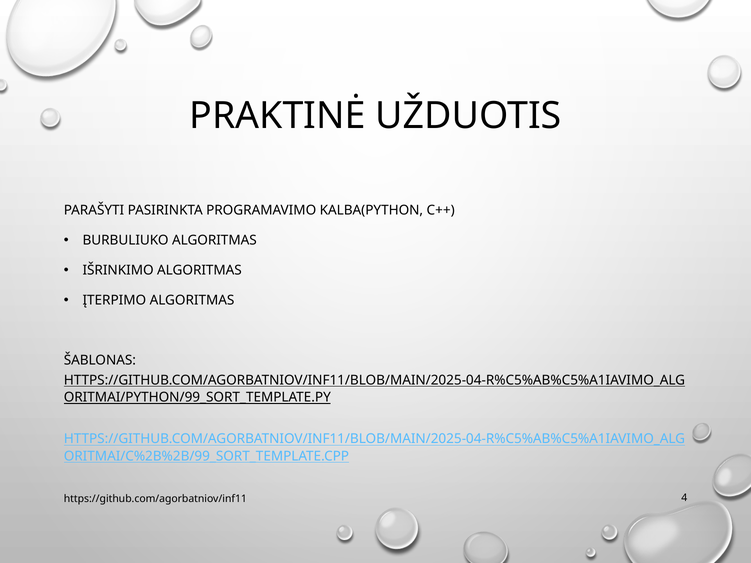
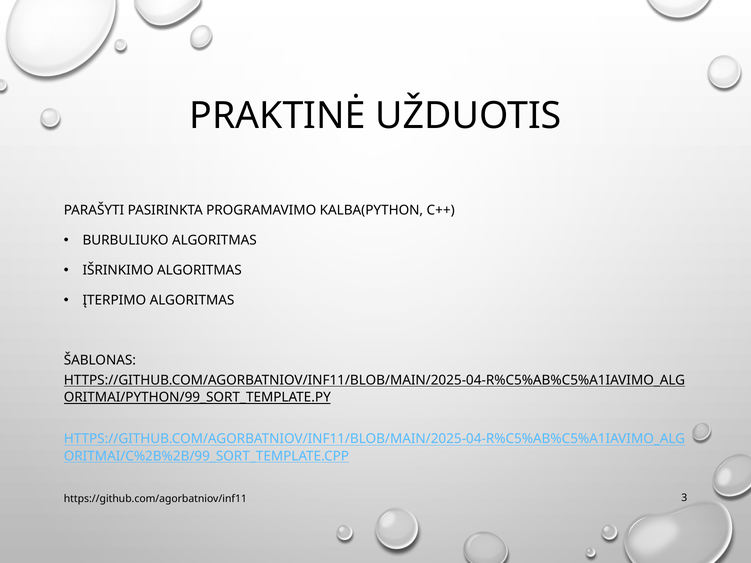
4: 4 -> 3 (684, 498)
